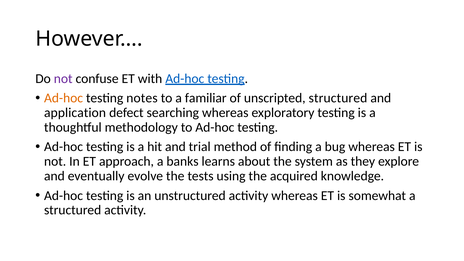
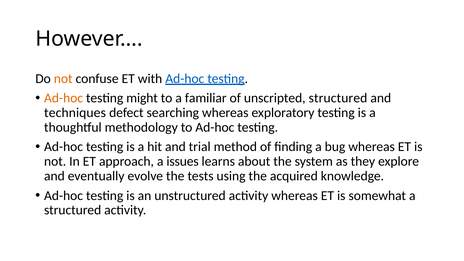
not colour: purple -> orange (63, 79)
notes: notes -> might (142, 98)
application: application -> techniques (75, 113)
banks: banks -> issues (183, 161)
